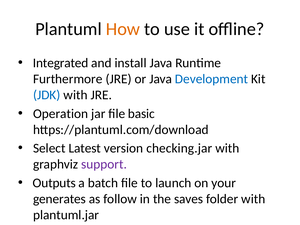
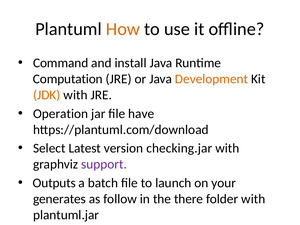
Integrated: Integrated -> Command (61, 63)
Furthermore: Furthermore -> Computation (68, 79)
Development colour: blue -> orange (212, 79)
JDK colour: blue -> orange (47, 95)
basic: basic -> have (141, 114)
saves: saves -> there (189, 199)
